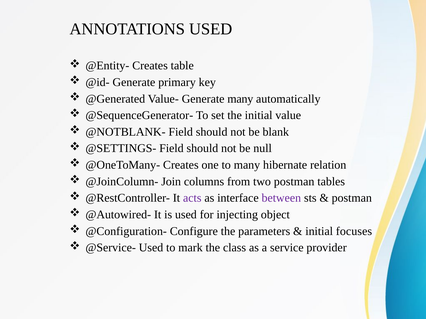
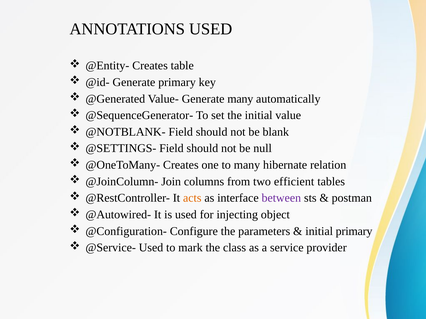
two postman: postman -> efficient (294, 182)
acts colour: purple -> orange (192, 198)
initial focuses: focuses -> primary (354, 231)
